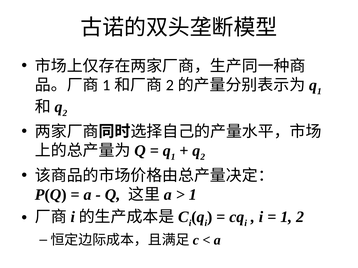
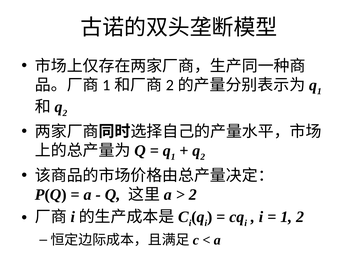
1: 1 -> 2 (193, 195)
